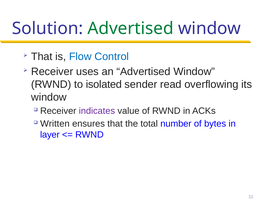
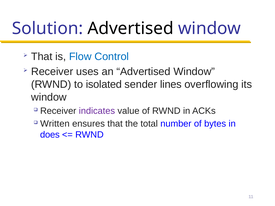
Advertised colour: green -> black (131, 28)
read: read -> lines (171, 85)
layer: layer -> does (50, 135)
